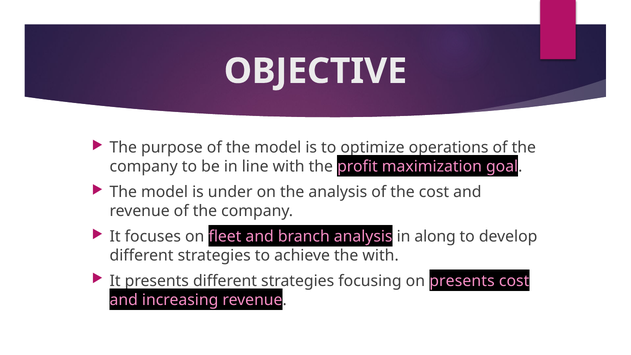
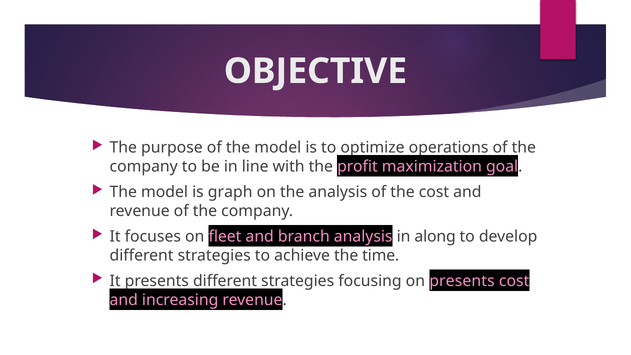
under: under -> graph (230, 192)
the with: with -> time (381, 255)
